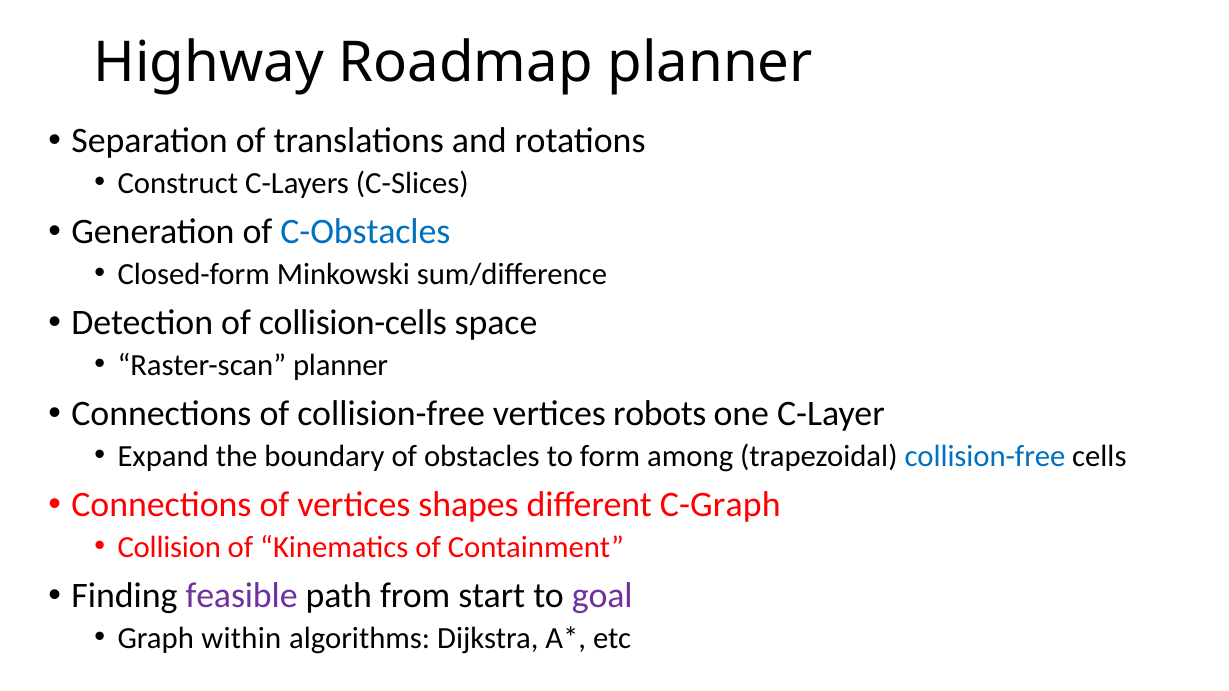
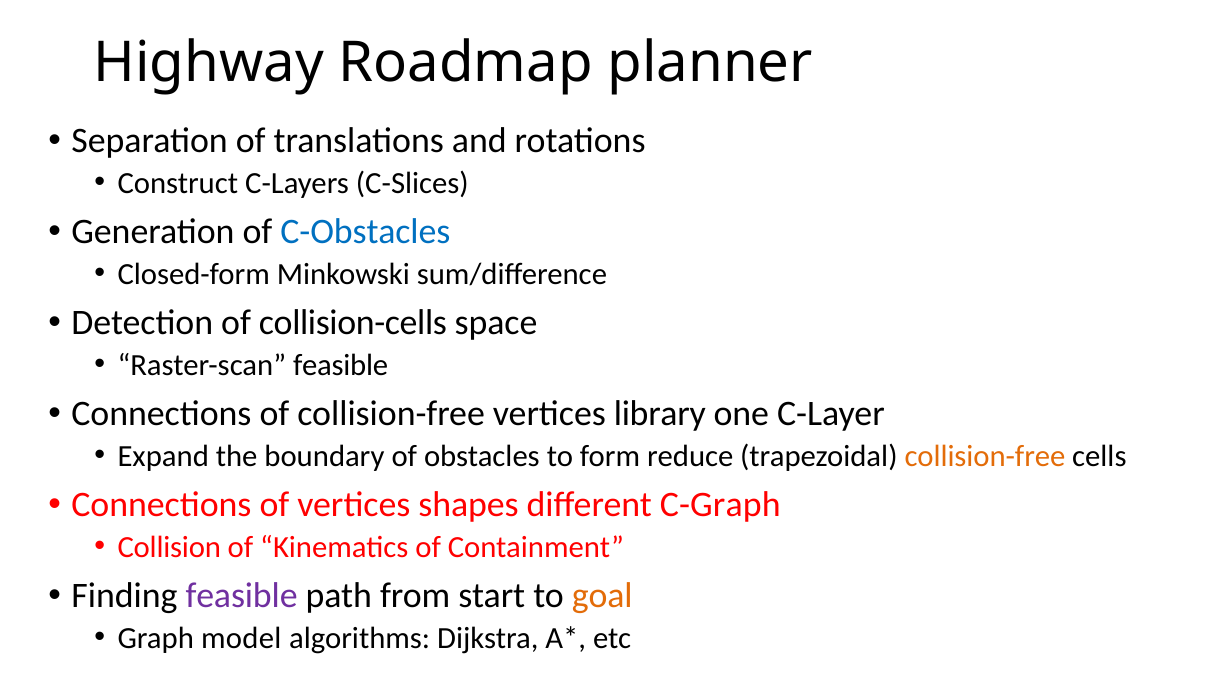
Raster-scan planner: planner -> feasible (341, 365)
robots: robots -> library (660, 414)
among: among -> reduce (690, 456)
collision-free colour: blue -> orange (985, 456)
goal colour: purple -> orange (602, 596)
within: within -> model (241, 638)
